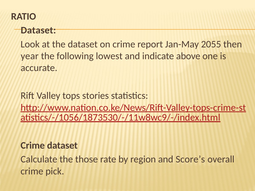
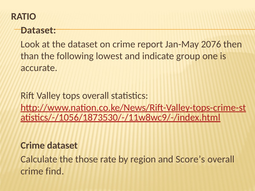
2055: 2055 -> 2076 (211, 44)
year: year -> than (30, 56)
above: above -> group (188, 56)
tops stories: stories -> overall (96, 96)
pick: pick -> find (55, 171)
